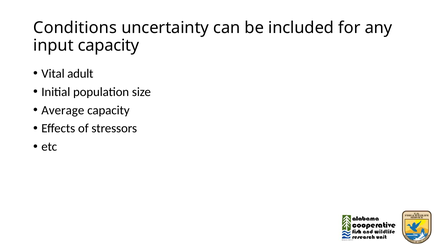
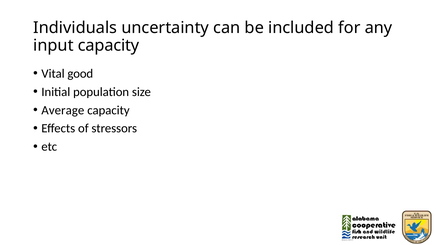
Conditions: Conditions -> Individuals (75, 28)
adult: adult -> good (80, 74)
